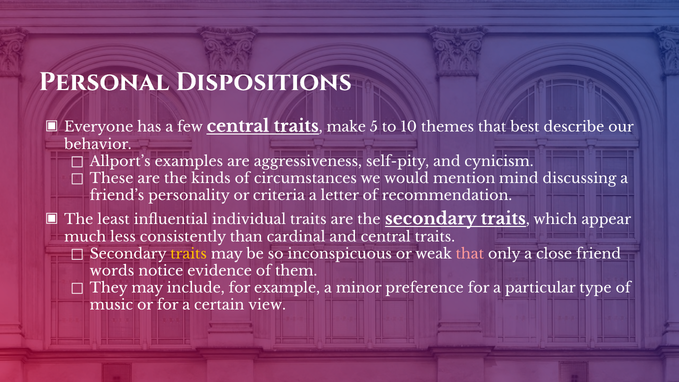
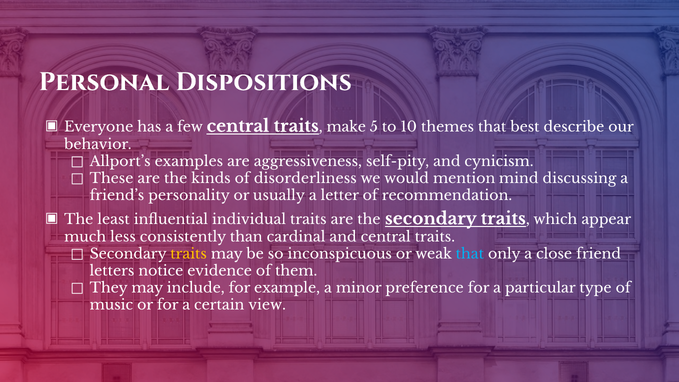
circumstances: circumstances -> disorderliness (305, 179)
criteria: criteria -> usually (279, 196)
that colour: pink -> light blue (470, 254)
words: words -> letters (112, 271)
